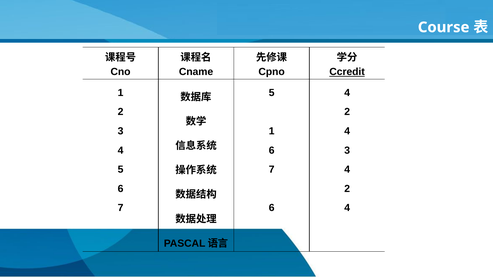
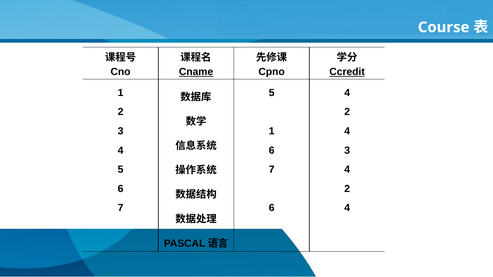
Cname underline: none -> present (196, 72)
